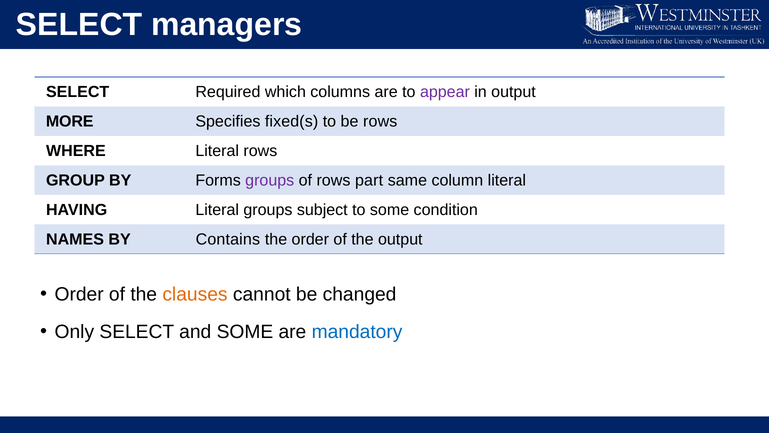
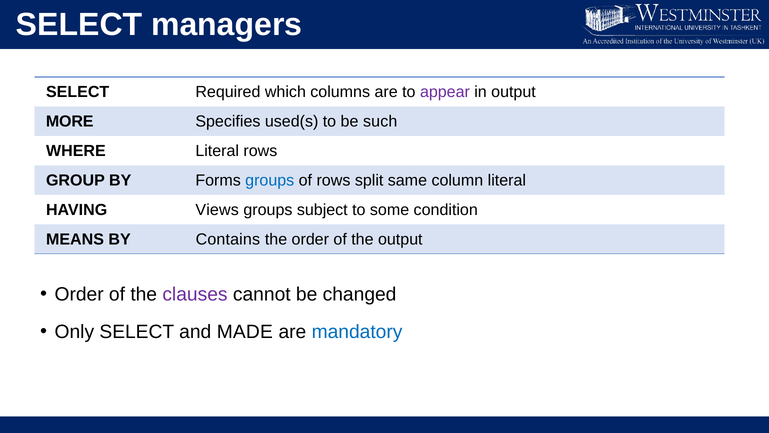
fixed(s: fixed(s -> used(s (292, 121)
be rows: rows -> such (380, 121)
groups colour: purple -> blue (270, 180)
part: part -> split (369, 180)
HAVING Literal: Literal -> Views (217, 210)
NAMES: NAMES -> MEANS (75, 239)
clauses colour: orange -> purple (195, 294)
and SOME: SOME -> MADE (245, 332)
